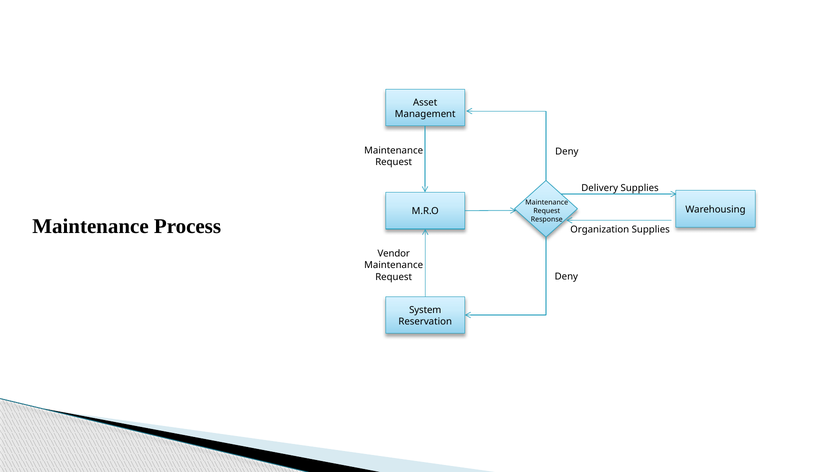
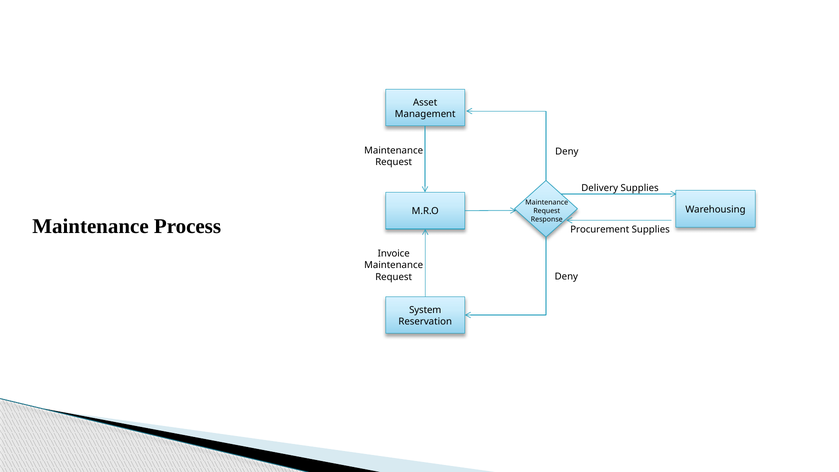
Organization: Organization -> Procurement (600, 230)
Vendor: Vendor -> Invoice (394, 254)
